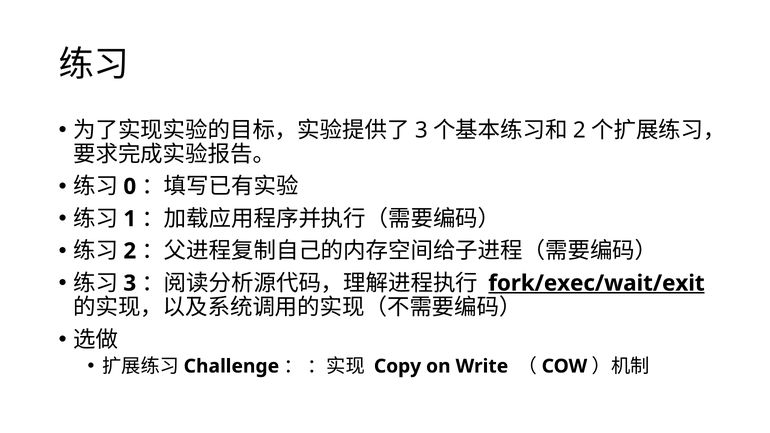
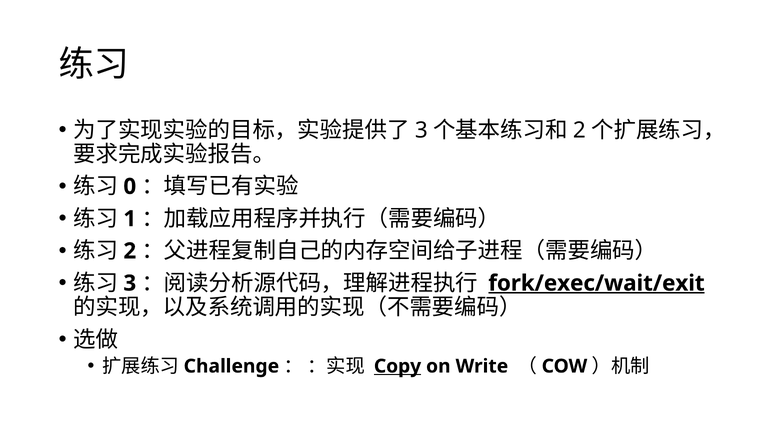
Copy underline: none -> present (398, 366)
